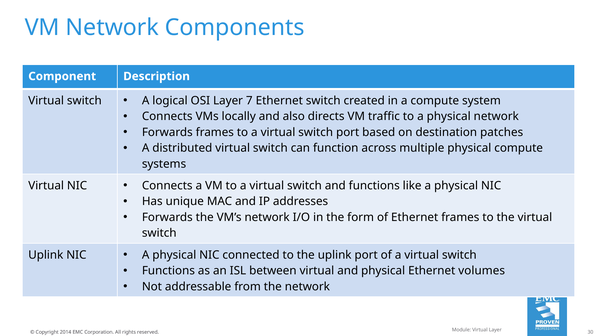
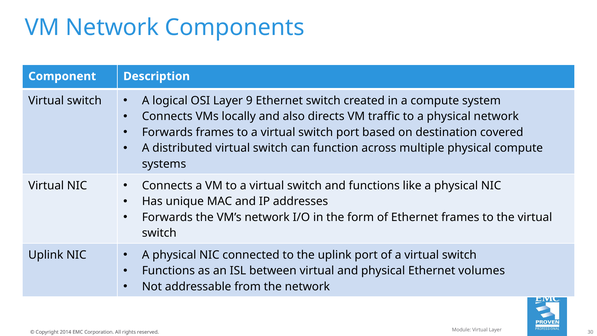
7: 7 -> 9 (249, 100)
patches: patches -> covered (502, 132)
